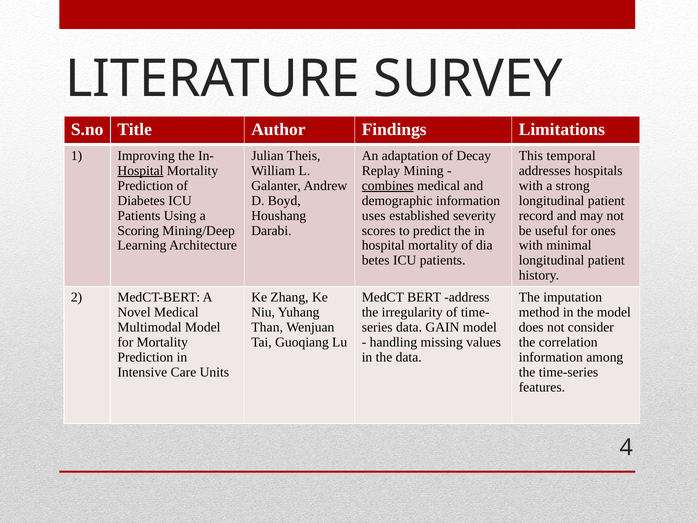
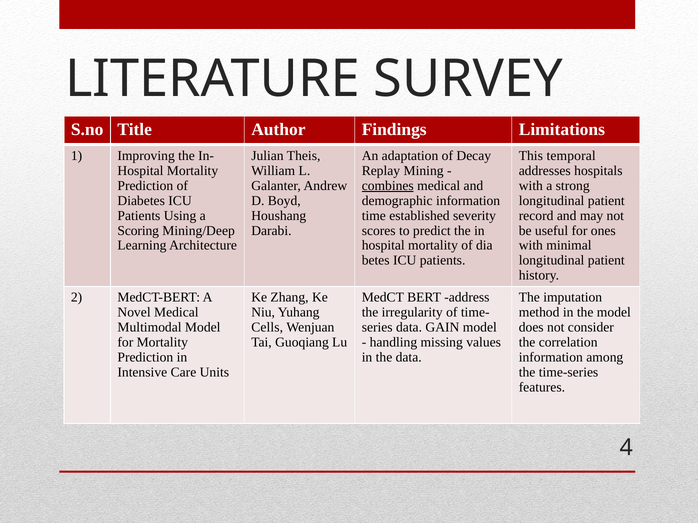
Hospital underline: present -> none (140, 171)
uses: uses -> time (374, 216)
Than: Than -> Cells (267, 328)
